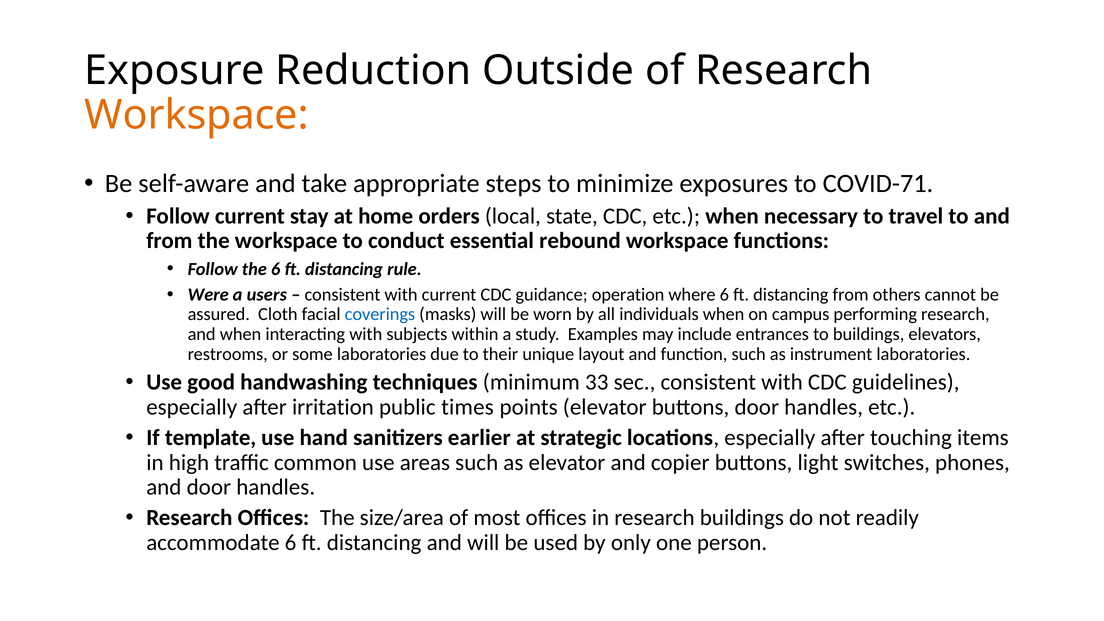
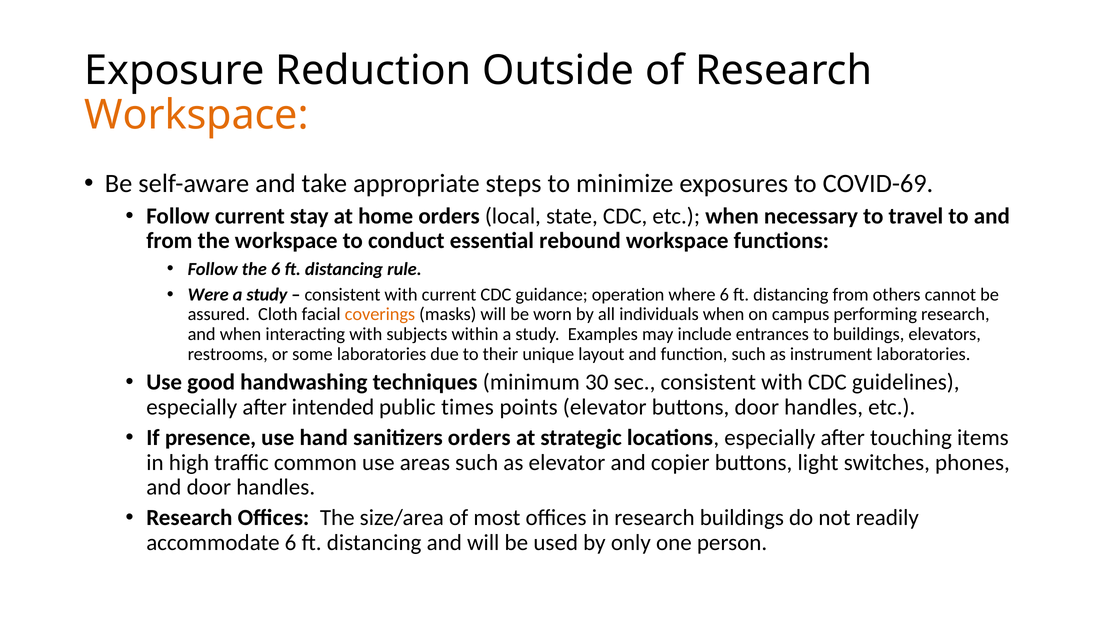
COVID-71: COVID-71 -> COVID-69 (878, 184)
users: users -> study (267, 295)
coverings colour: blue -> orange (380, 314)
33: 33 -> 30 (597, 382)
irritation: irritation -> intended (333, 407)
template: template -> presence (211, 438)
sanitizers earlier: earlier -> orders (479, 438)
